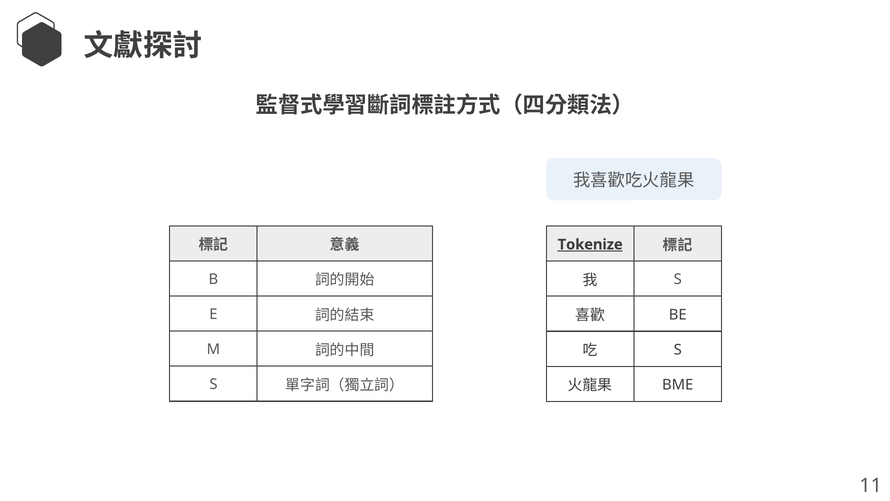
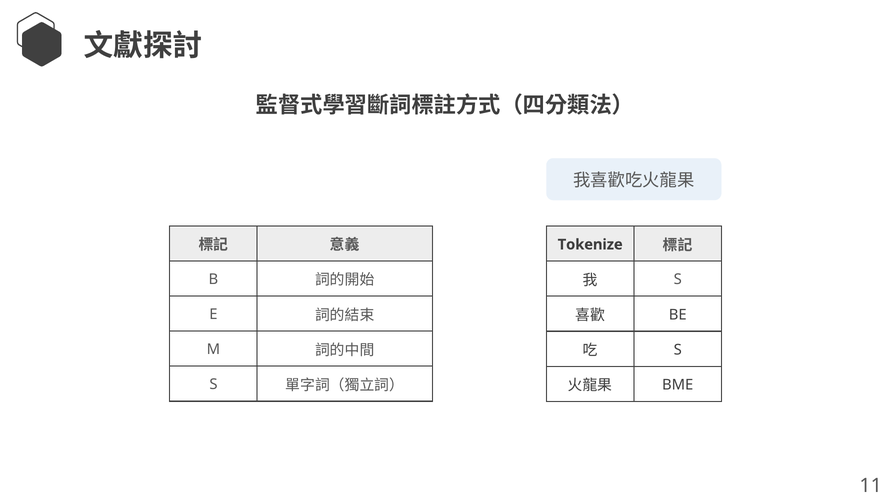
Tokenize underline: present -> none (590, 244)
